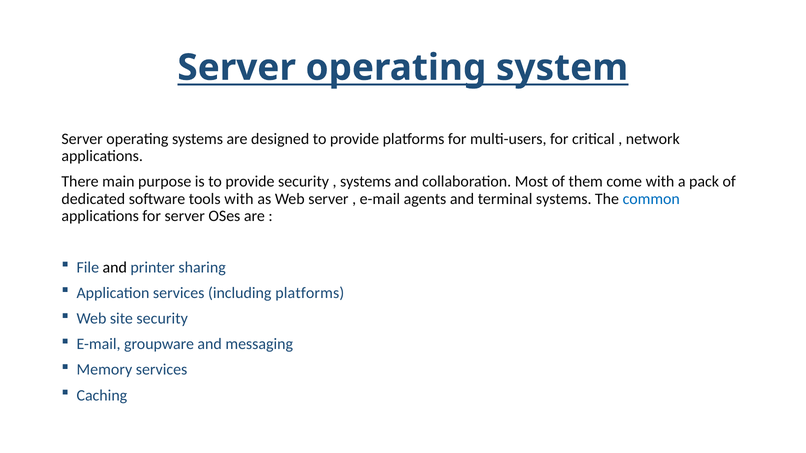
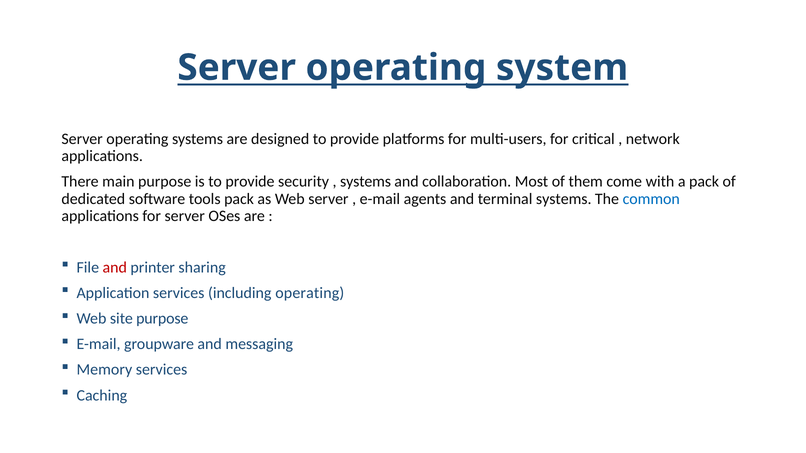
tools with: with -> pack (239, 199)
and colour: black -> red (115, 267)
including platforms: platforms -> operating (310, 293)
site security: security -> purpose (162, 319)
